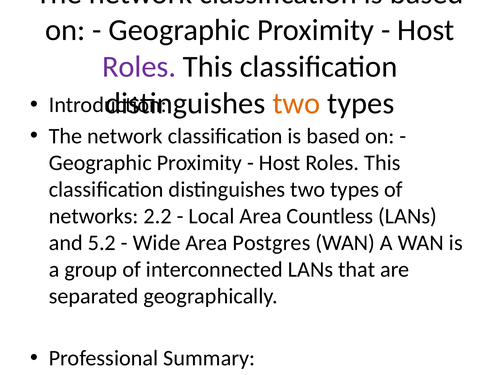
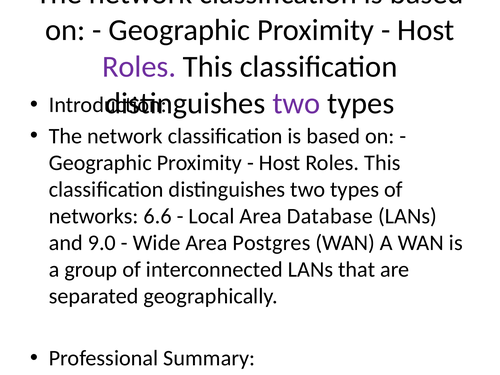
two colour: orange -> purple (296, 103)
networks 2.2: 2.2 -> 6.6 (158, 216)
Countless: Countless -> Database (330, 216)
5.2: 5.2 -> 9.0 (102, 243)
